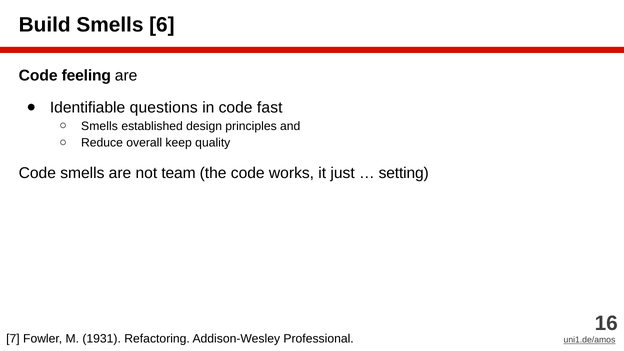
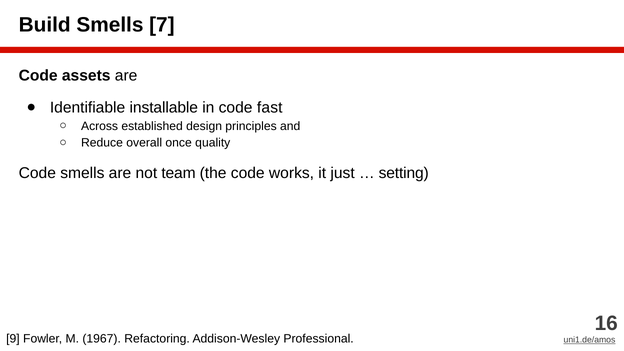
6: 6 -> 7 (162, 25)
feeling: feeling -> assets (86, 76)
questions: questions -> installable (164, 108)
Smells: Smells -> Across (100, 126)
keep: keep -> once (179, 143)
7: 7 -> 9 (13, 339)
1931: 1931 -> 1967 (102, 339)
